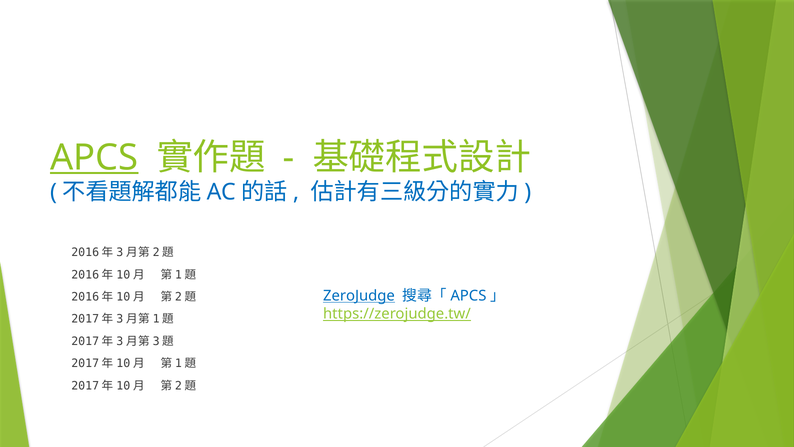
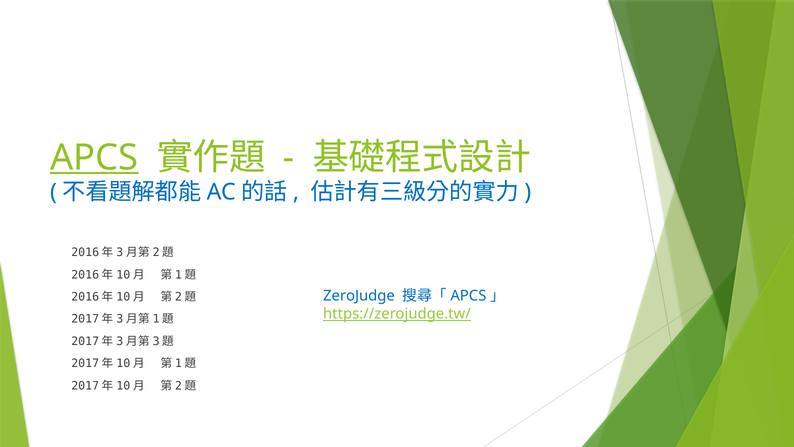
ZeroJudge underline: present -> none (359, 296)
